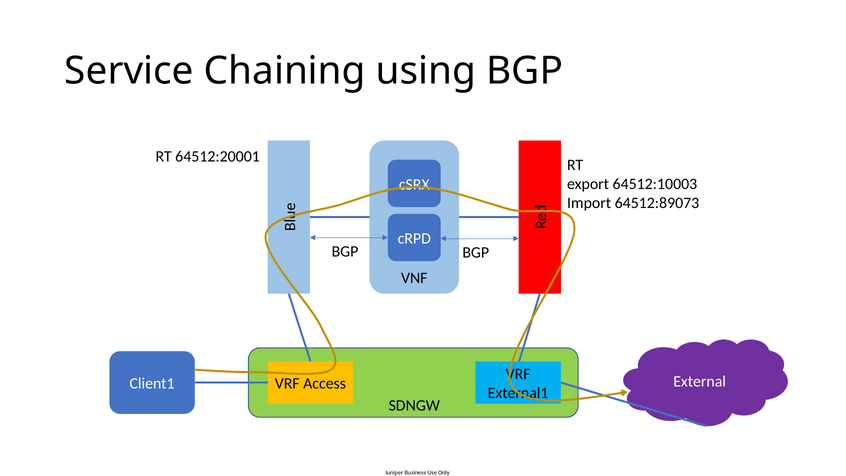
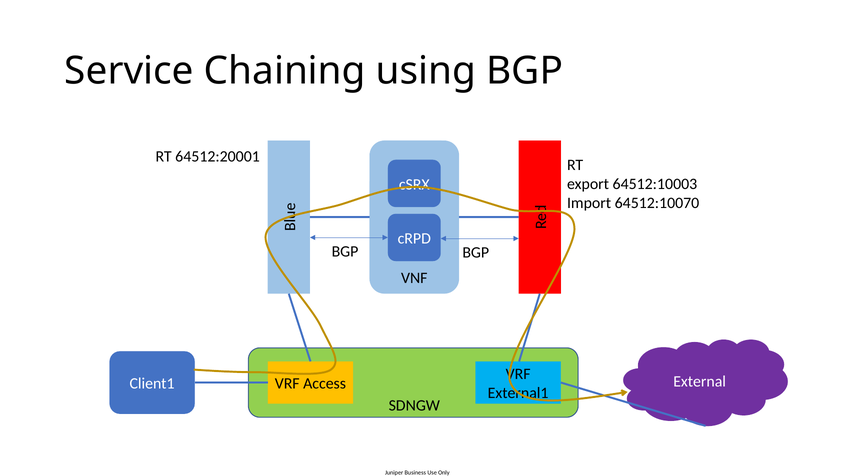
64512:89073: 64512:89073 -> 64512:10070 (657, 203)
